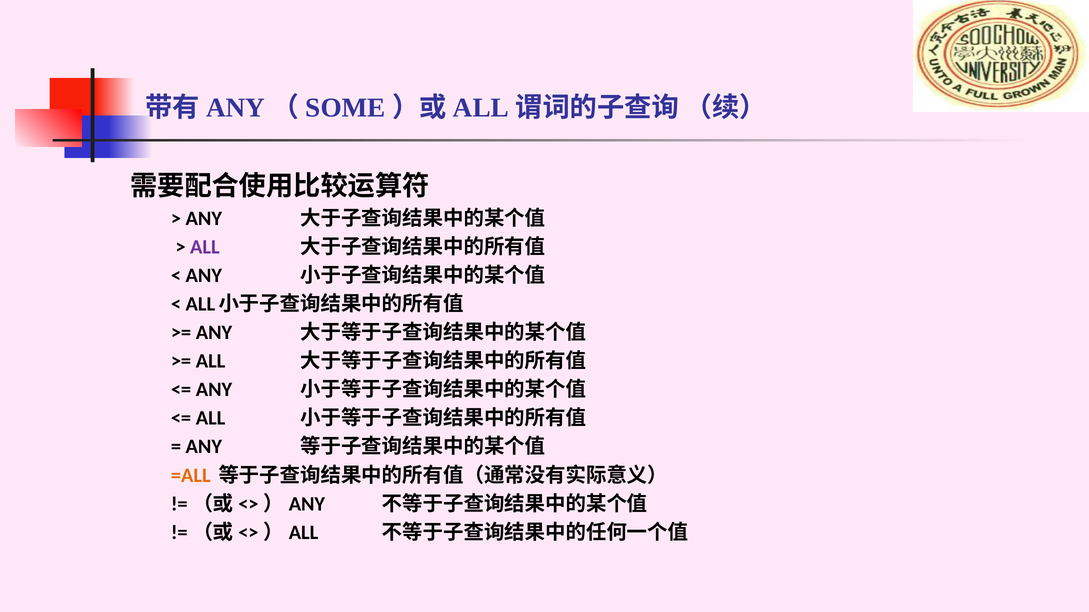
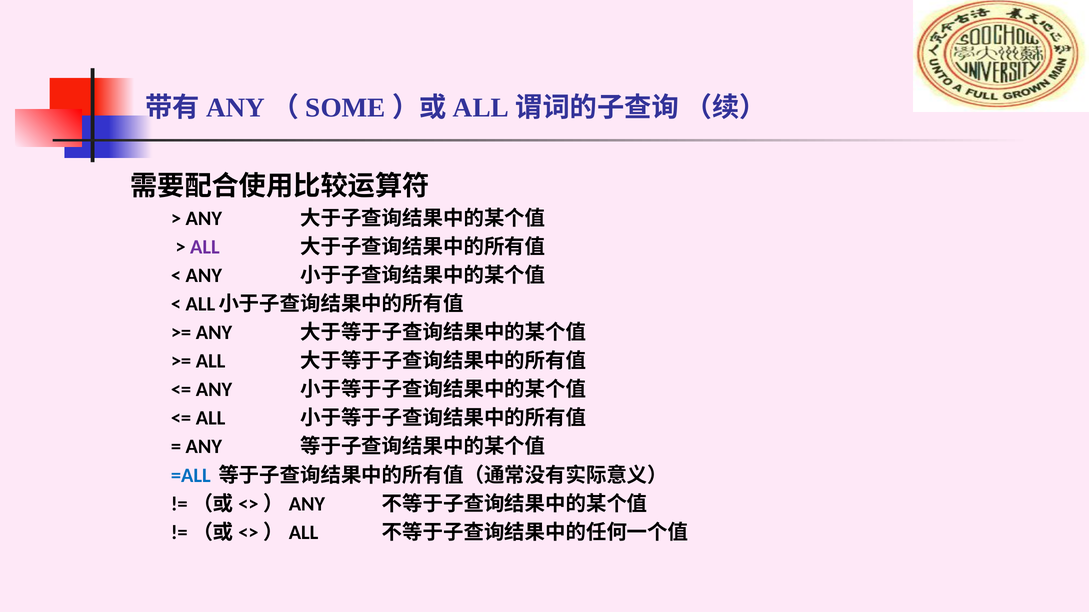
=ALL colour: orange -> blue (191, 476)
